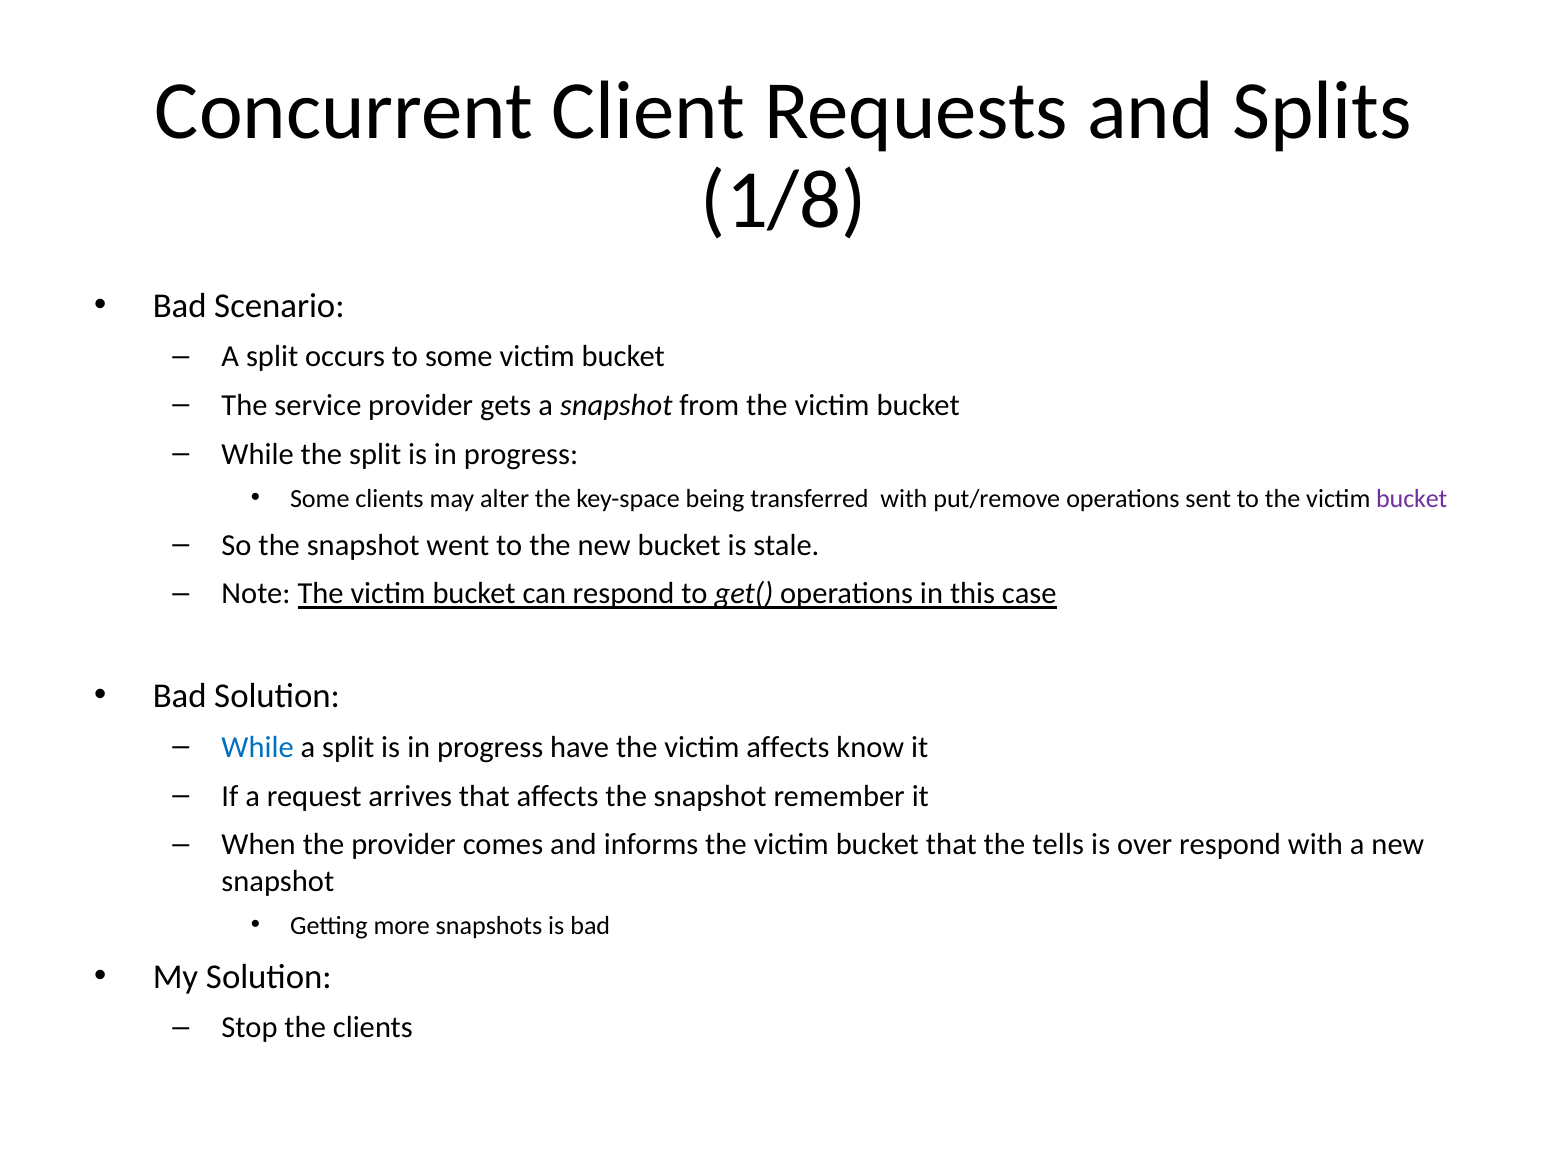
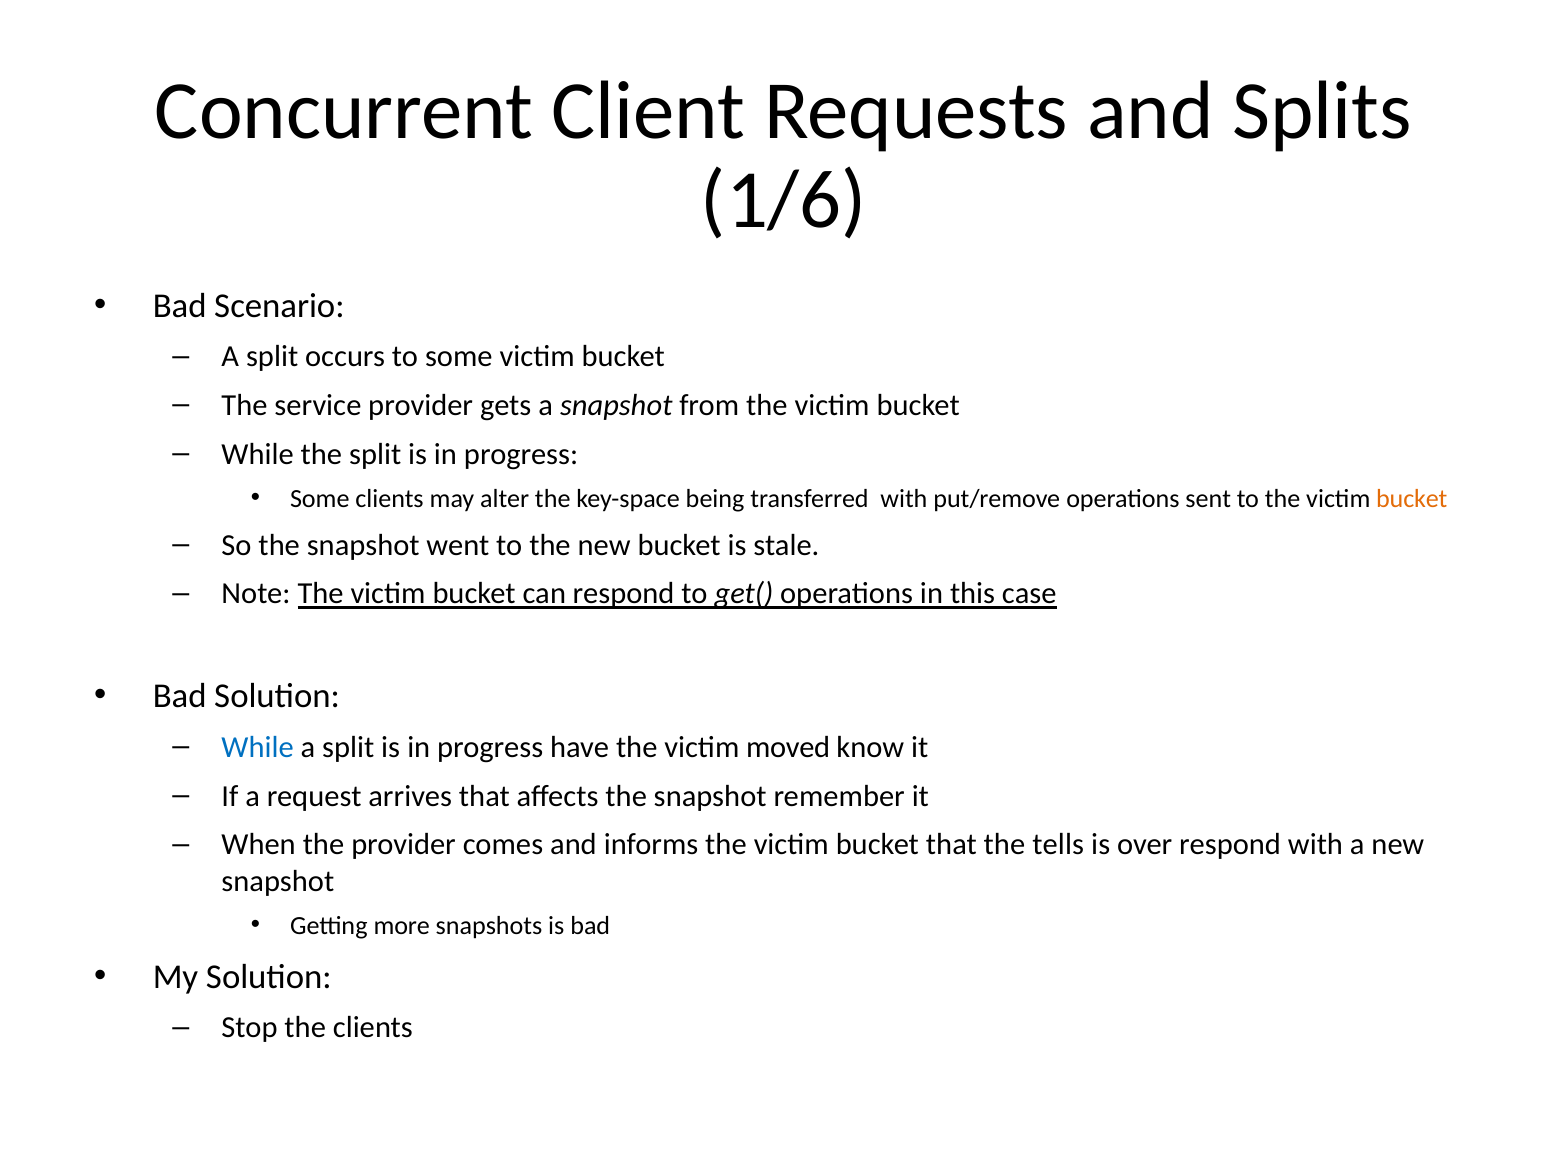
1/8: 1/8 -> 1/6 (784, 201)
bucket colour: purple -> orange (1412, 498)
victim affects: affects -> moved (788, 747)
